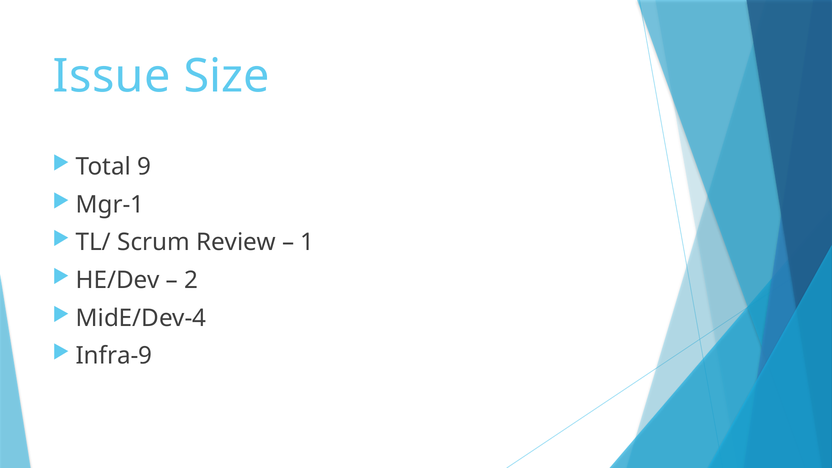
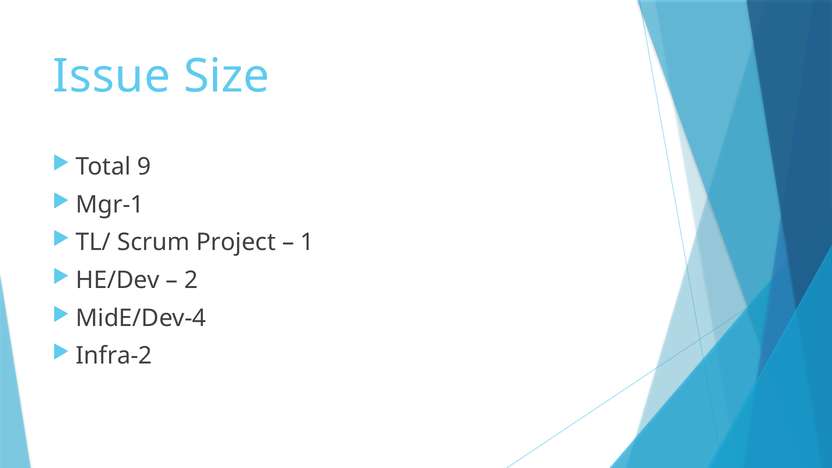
Review: Review -> Project (236, 242)
Infra-9: Infra-9 -> Infra-2 (114, 356)
